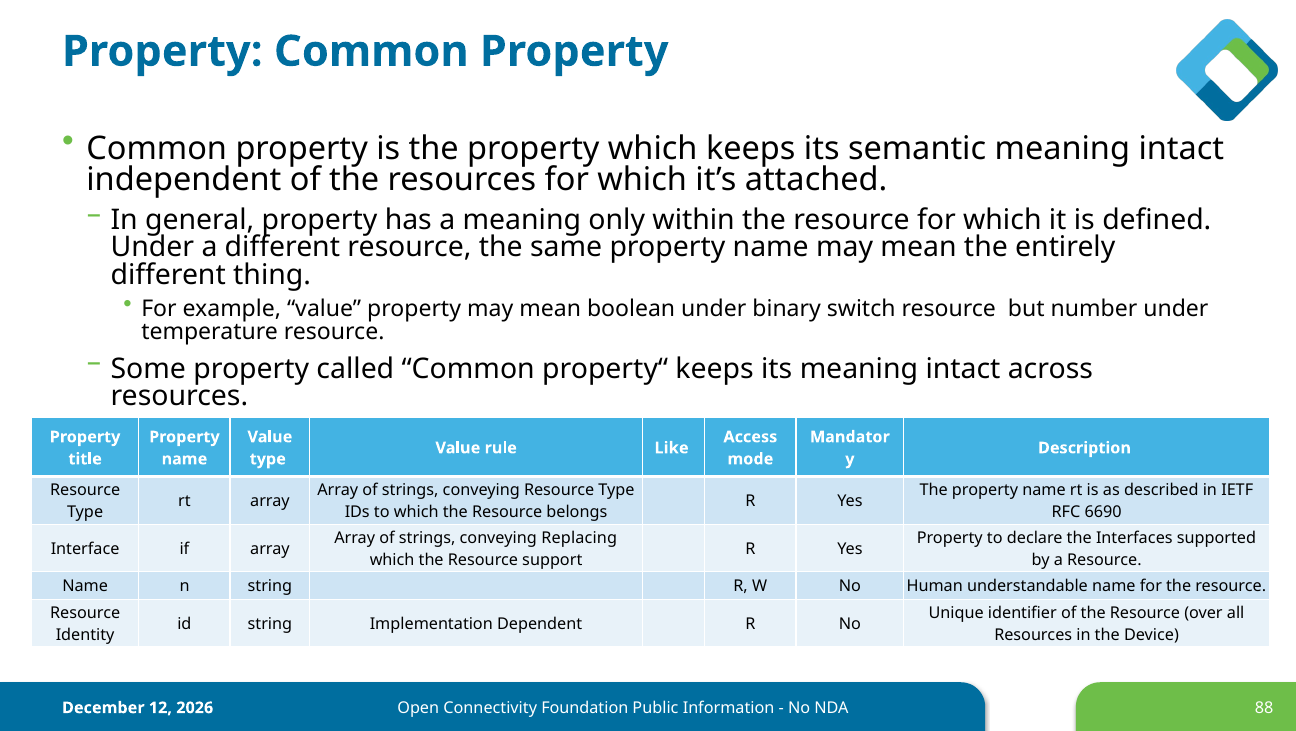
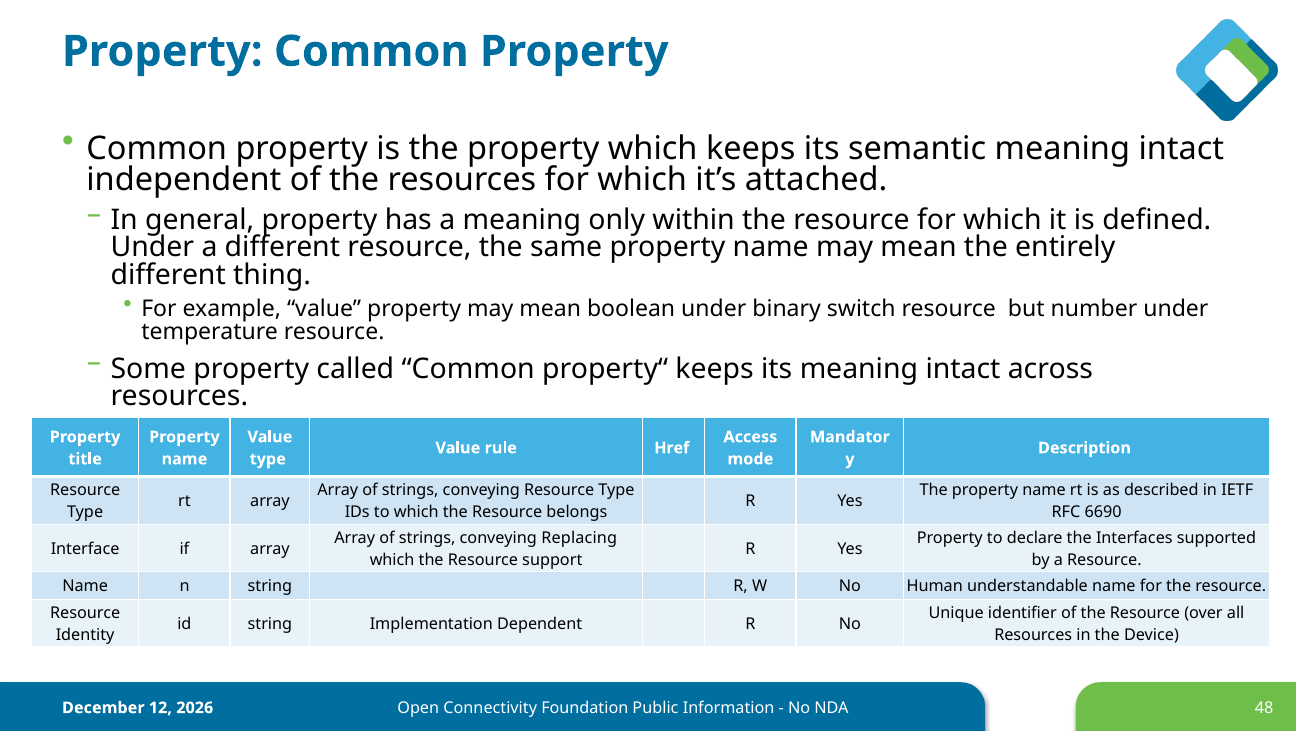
Like: Like -> Href (672, 448)
88: 88 -> 48 (1264, 708)
